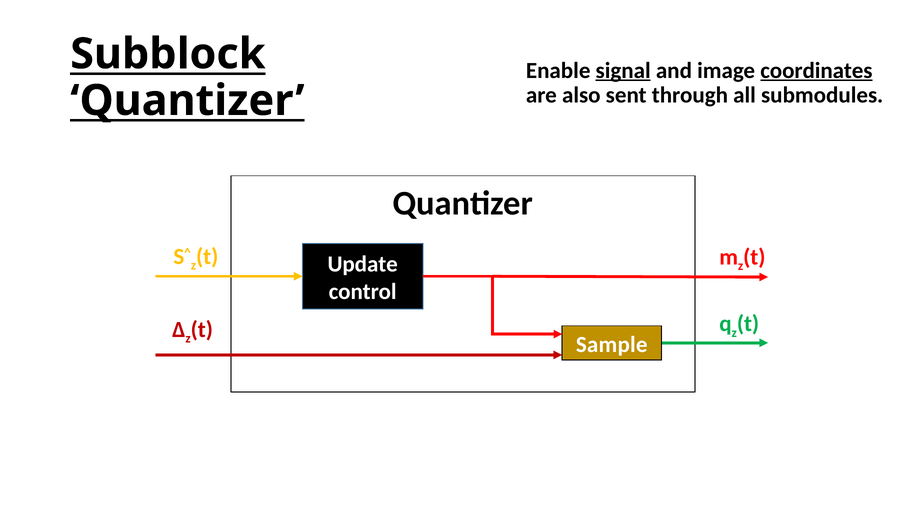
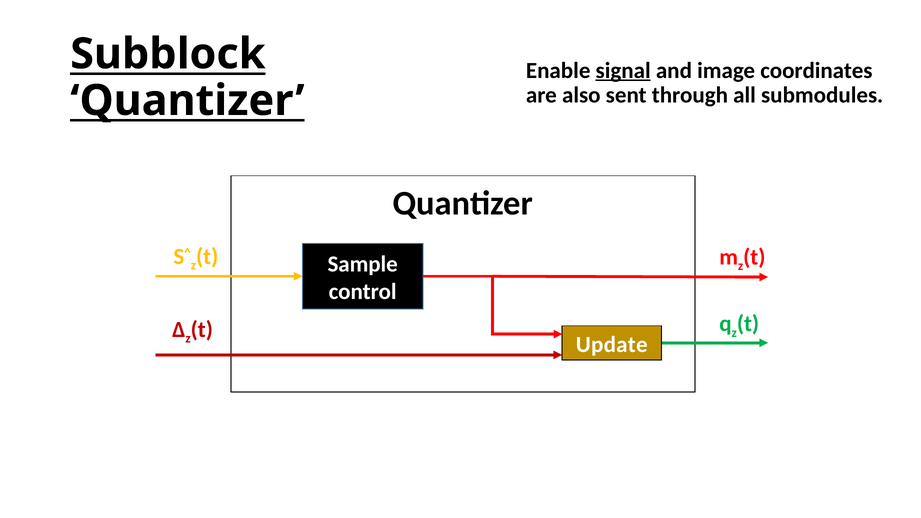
coordinates underline: present -> none (816, 71)
Update: Update -> Sample (363, 264)
Sample: Sample -> Update (612, 344)
